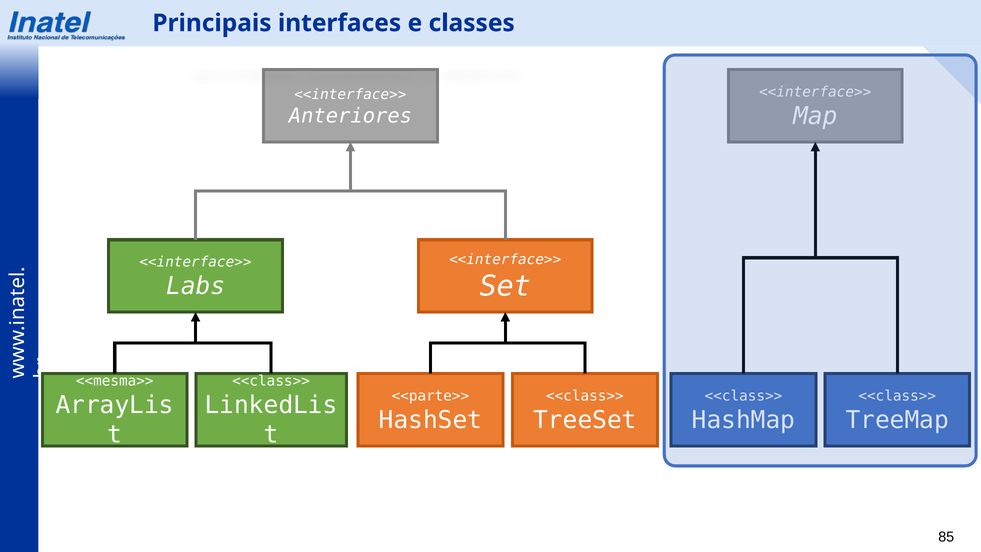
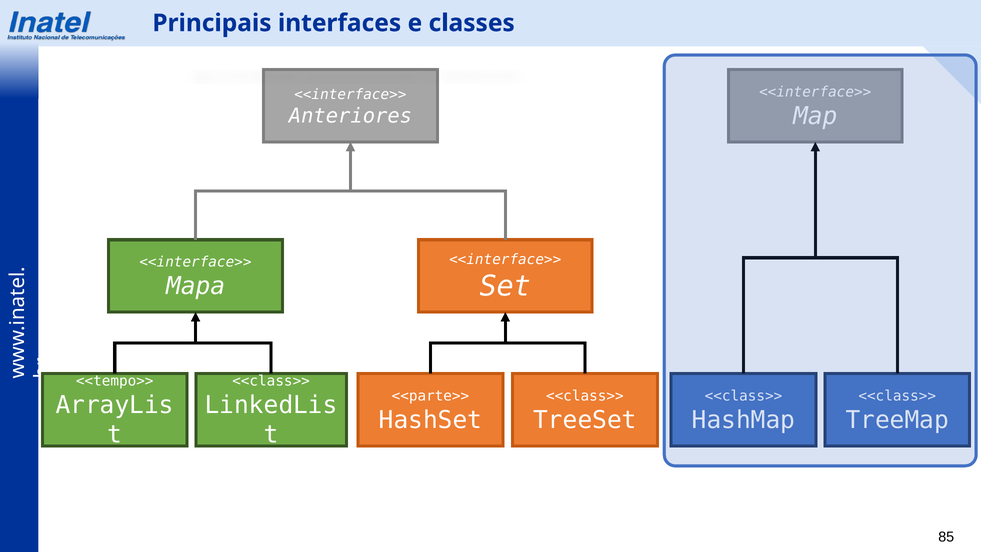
Labs: Labs -> Mapa (196, 286)
<<mesma>>: <<mesma>> -> <<tempo>> (115, 381)
